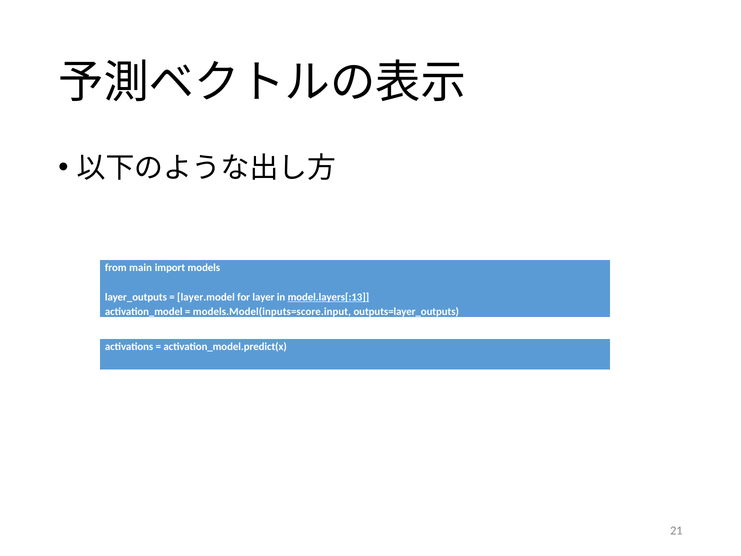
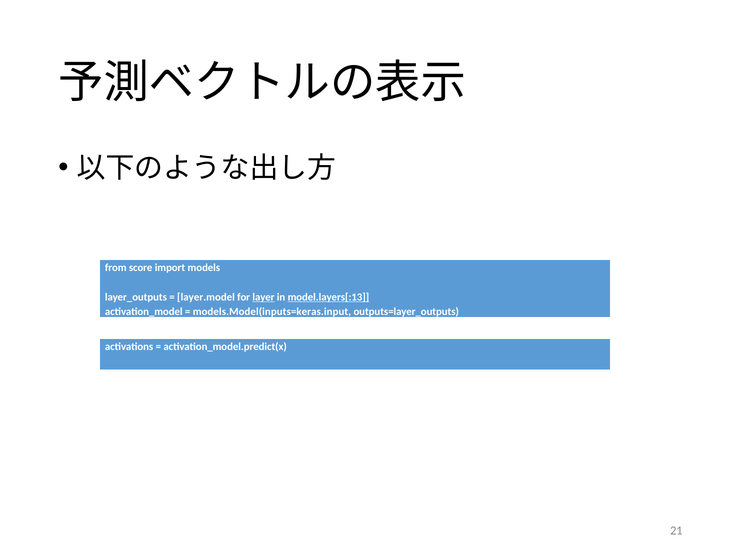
main: main -> score (141, 268)
layer underline: none -> present (264, 297)
models.Model(inputs=score.input: models.Model(inputs=score.input -> models.Model(inputs=keras.input (272, 312)
